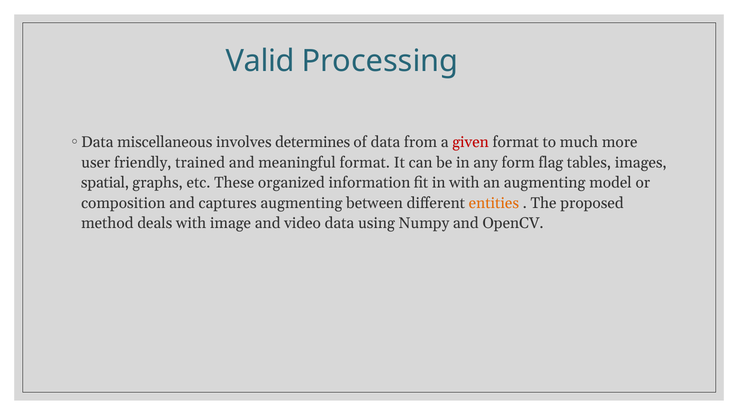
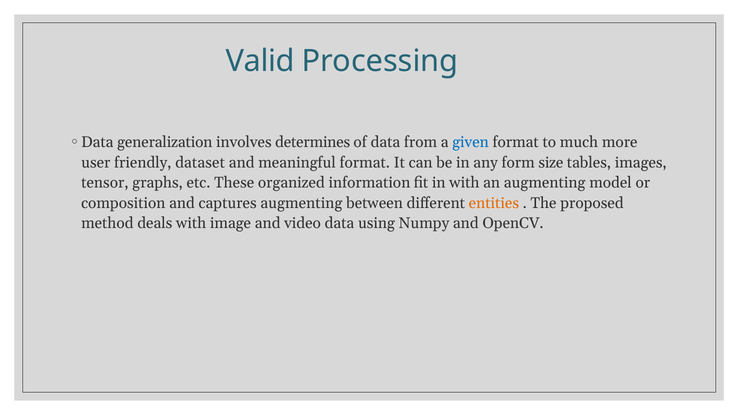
miscellaneous: miscellaneous -> generalization (165, 142)
given colour: red -> blue (471, 142)
trained: trained -> dataset (200, 162)
flag: flag -> size (551, 162)
spatial: spatial -> tensor (105, 183)
